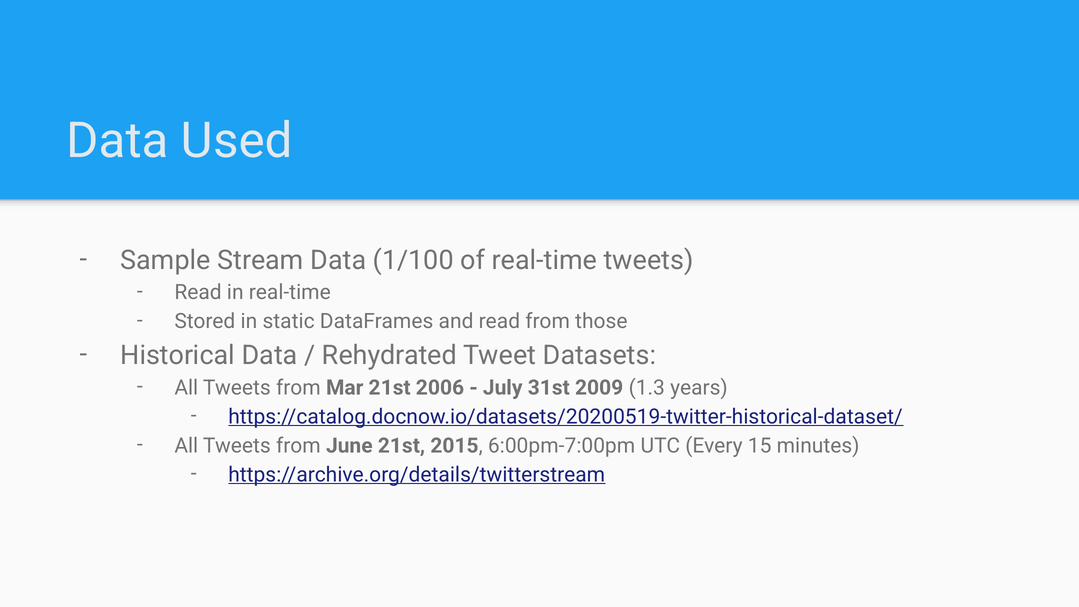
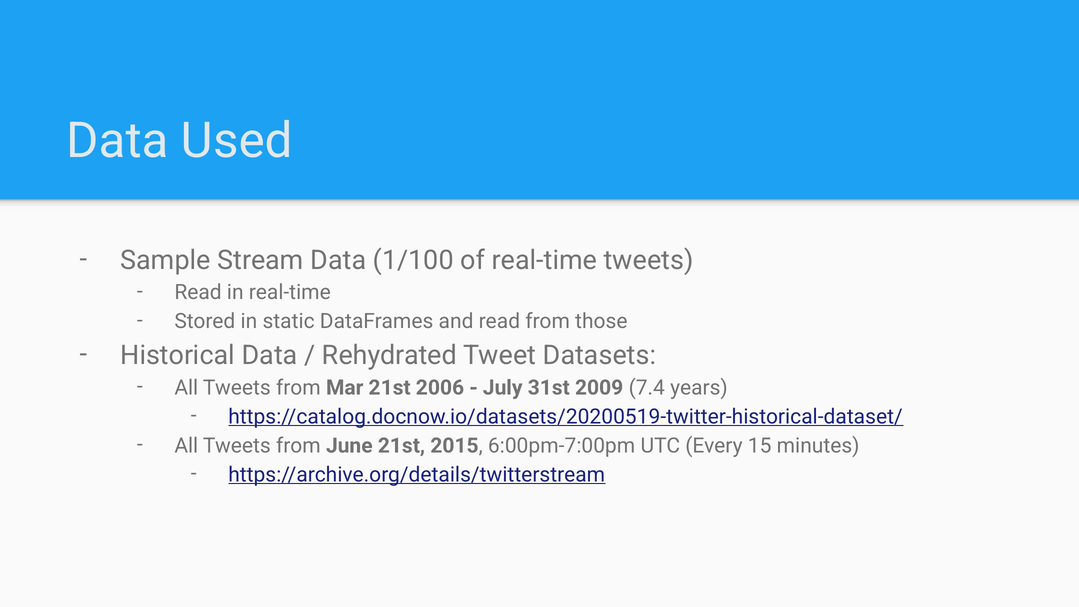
1.3: 1.3 -> 7.4 (647, 388)
